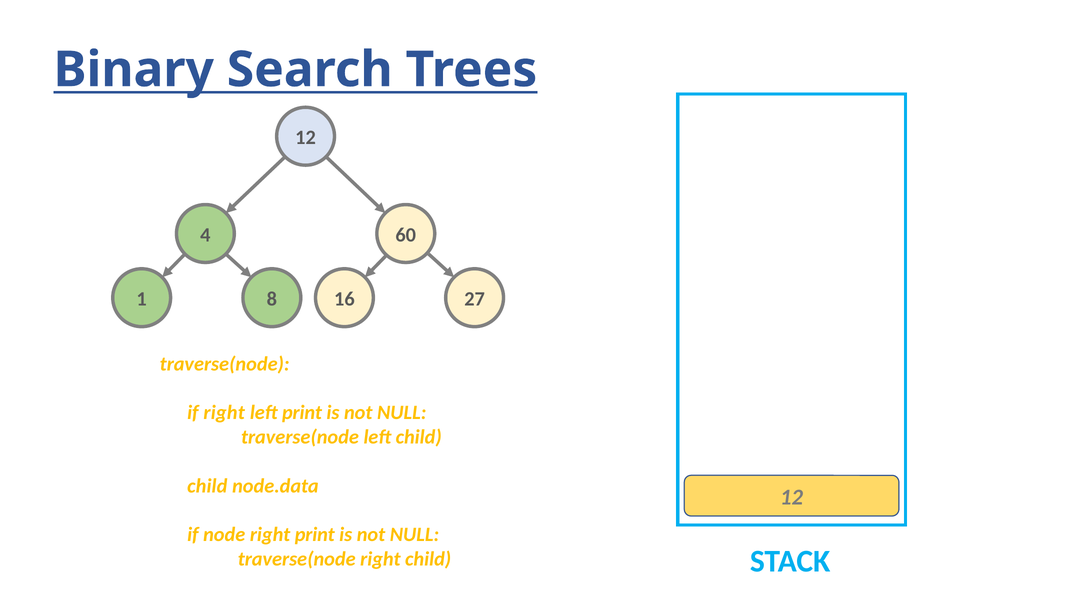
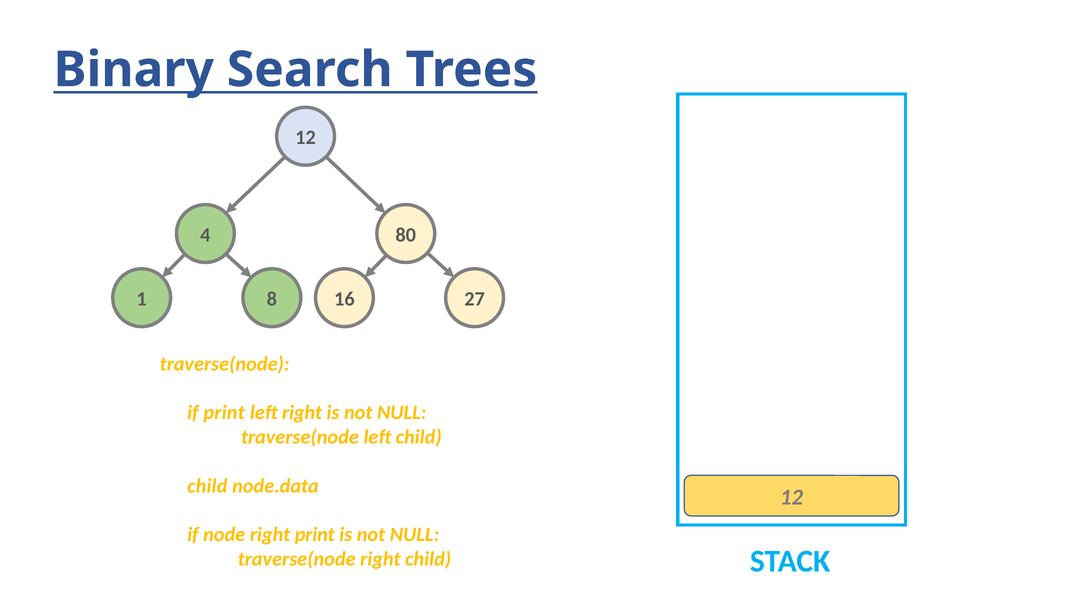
60: 60 -> 80 (406, 235)
if right: right -> print (224, 413)
left print: print -> right (302, 413)
